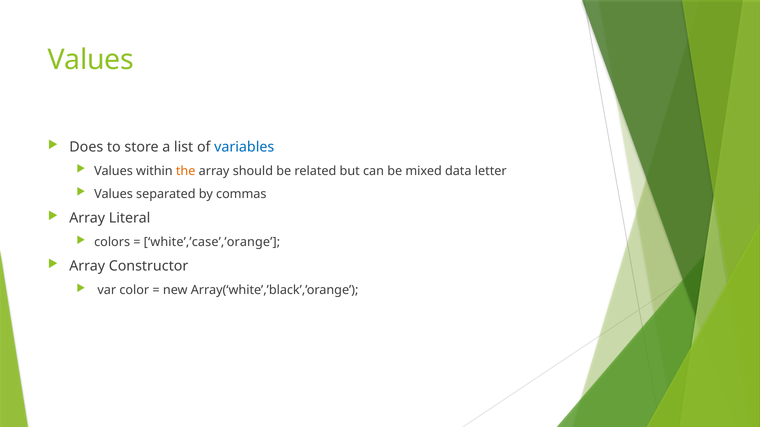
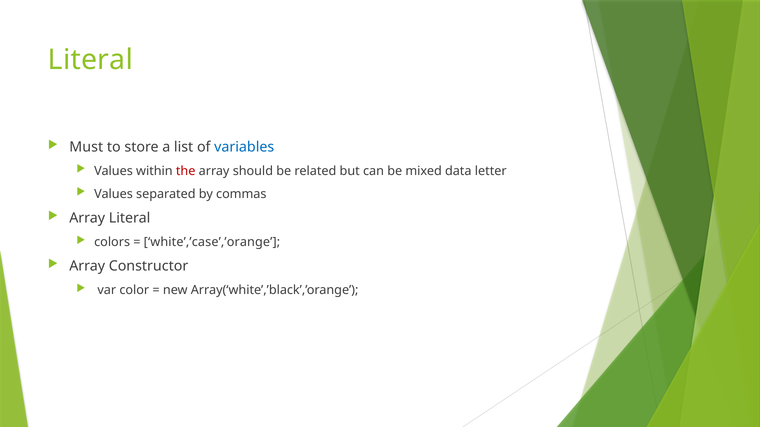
Values: Values -> Literal (90, 60)
Does: Does -> Must (86, 147)
the colour: orange -> red (186, 171)
